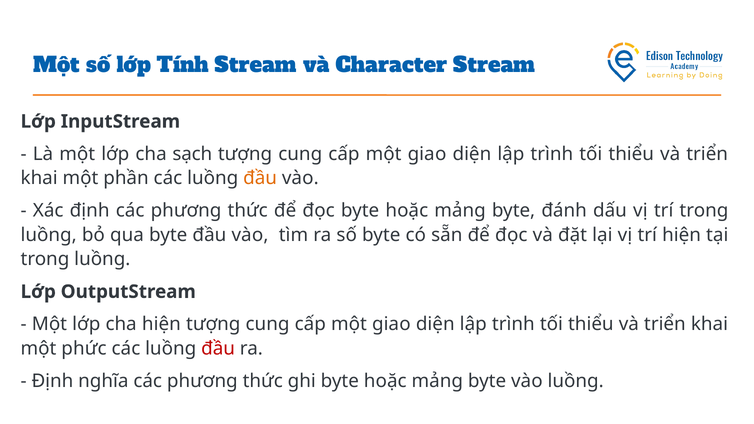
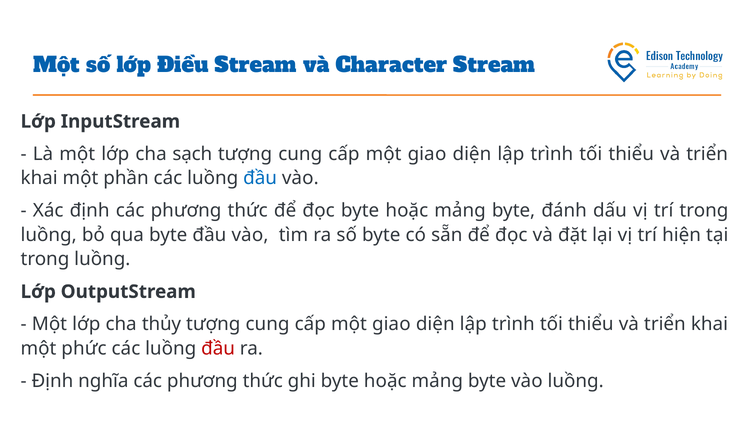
Tính: Tính -> Điều (183, 65)
đầu colour: orange -> blue (260, 178)
cha hiện: hiện -> thủy (162, 324)
